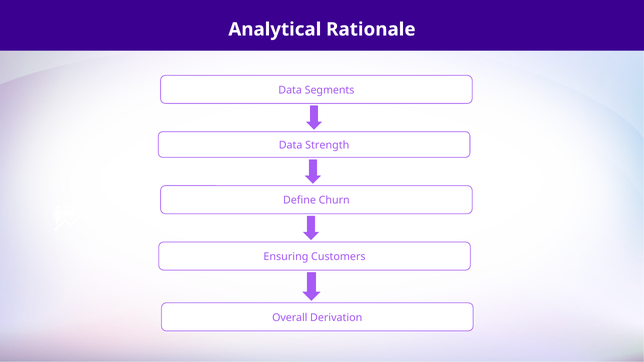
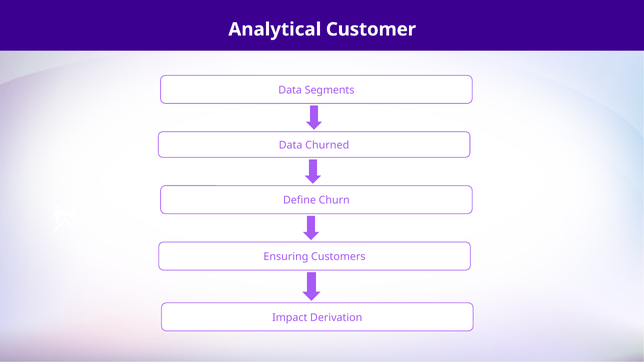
Rationale: Rationale -> Customer (371, 29)
Strength: Strength -> Churned (327, 145)
Overall: Overall -> Impact (290, 318)
